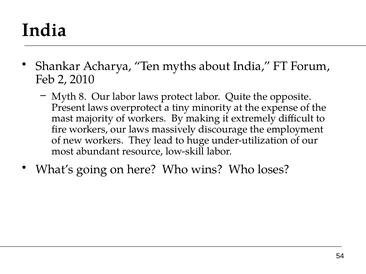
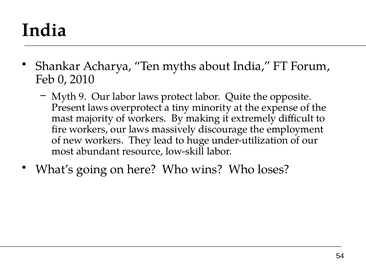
2: 2 -> 0 (62, 79)
8: 8 -> 9 (83, 97)
